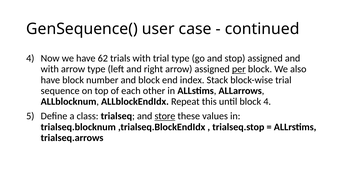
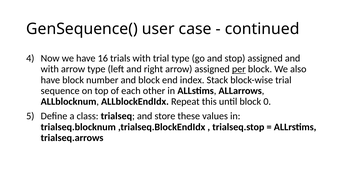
62: 62 -> 16 (103, 58)
block 4: 4 -> 0 (267, 101)
store underline: present -> none (165, 116)
